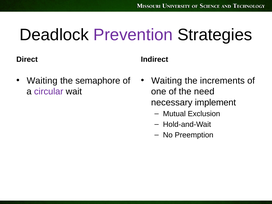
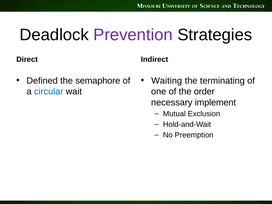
Waiting: Waiting -> Defined (42, 81)
increments: increments -> terminating (222, 81)
circular colour: purple -> blue (49, 92)
need: need -> order (204, 92)
